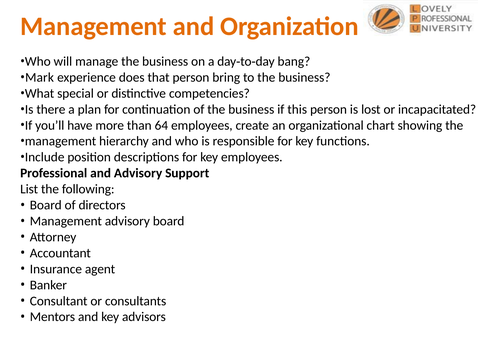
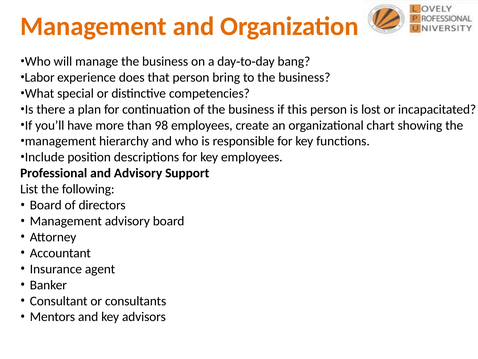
Mark: Mark -> Labor (40, 77)
64: 64 -> 98 (161, 125)
